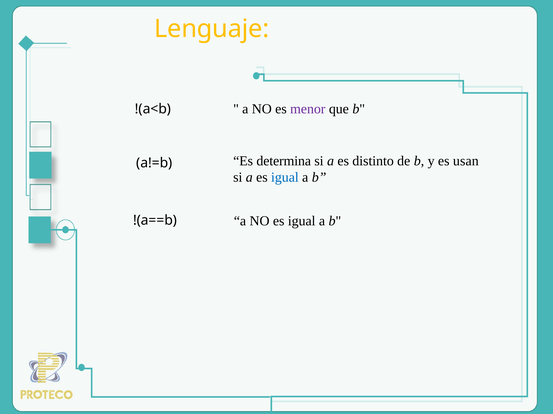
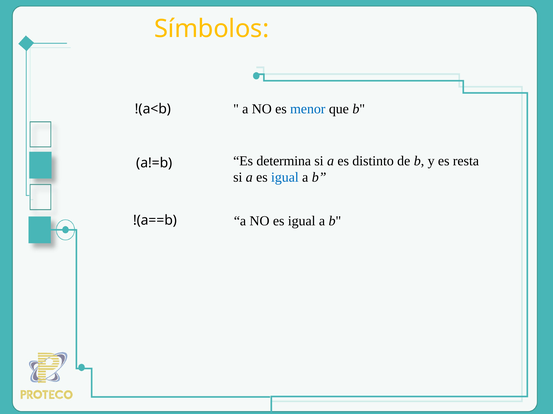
Lenguaje: Lenguaje -> Símbolos (212, 29)
menor colour: purple -> blue (308, 109)
usan: usan -> resta (466, 161)
